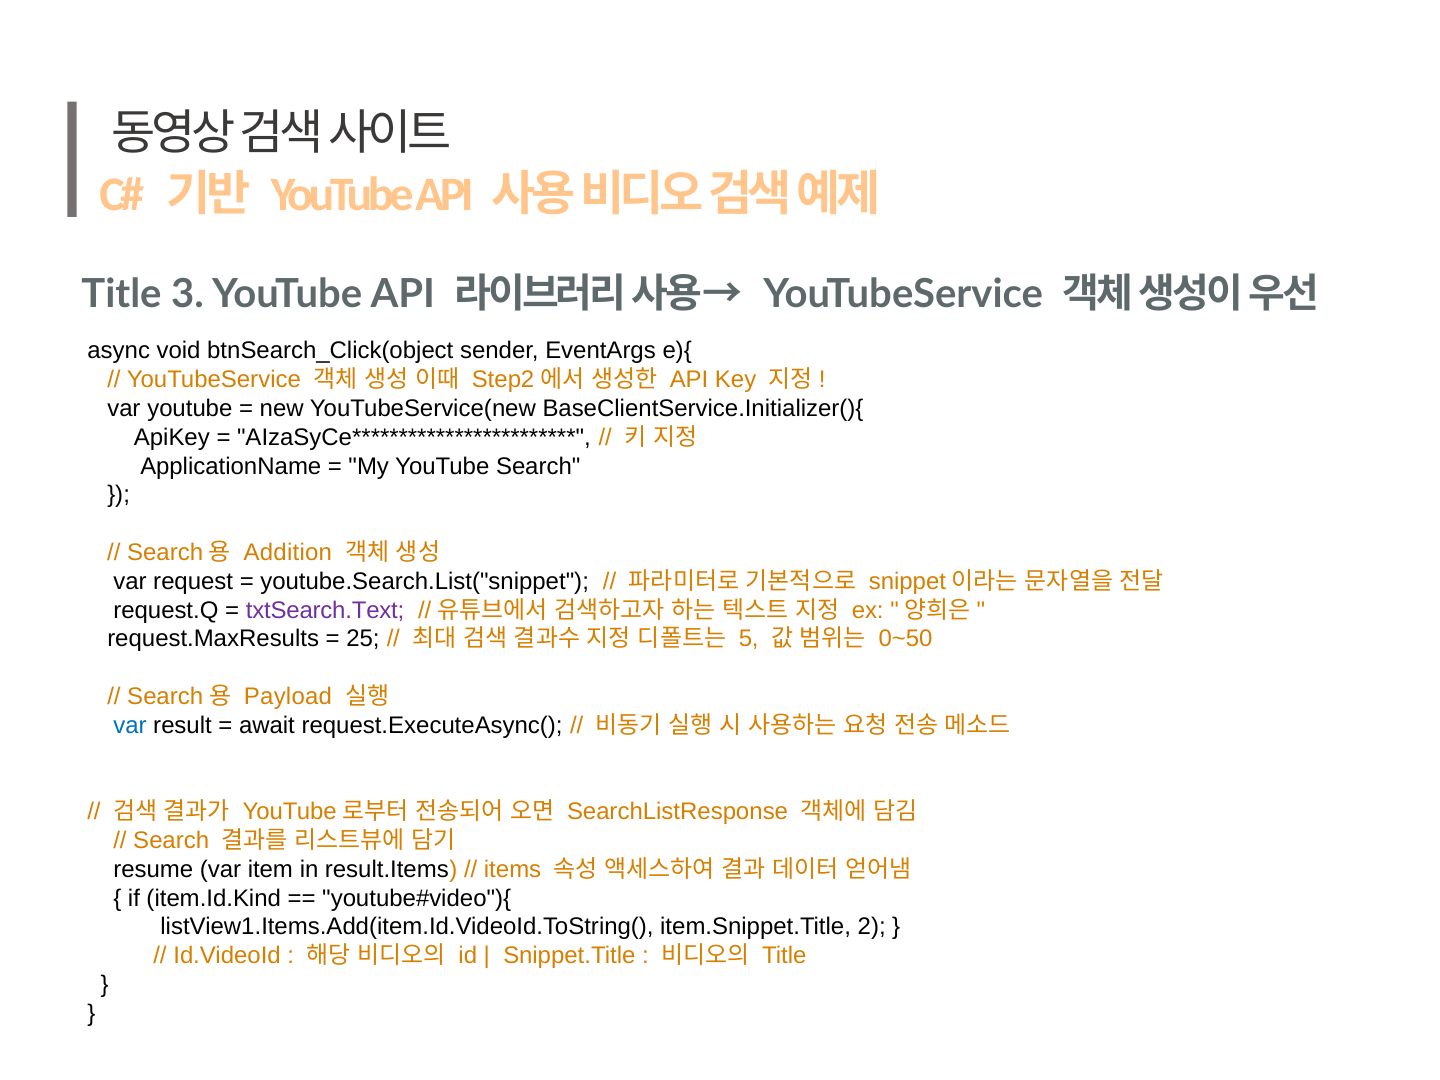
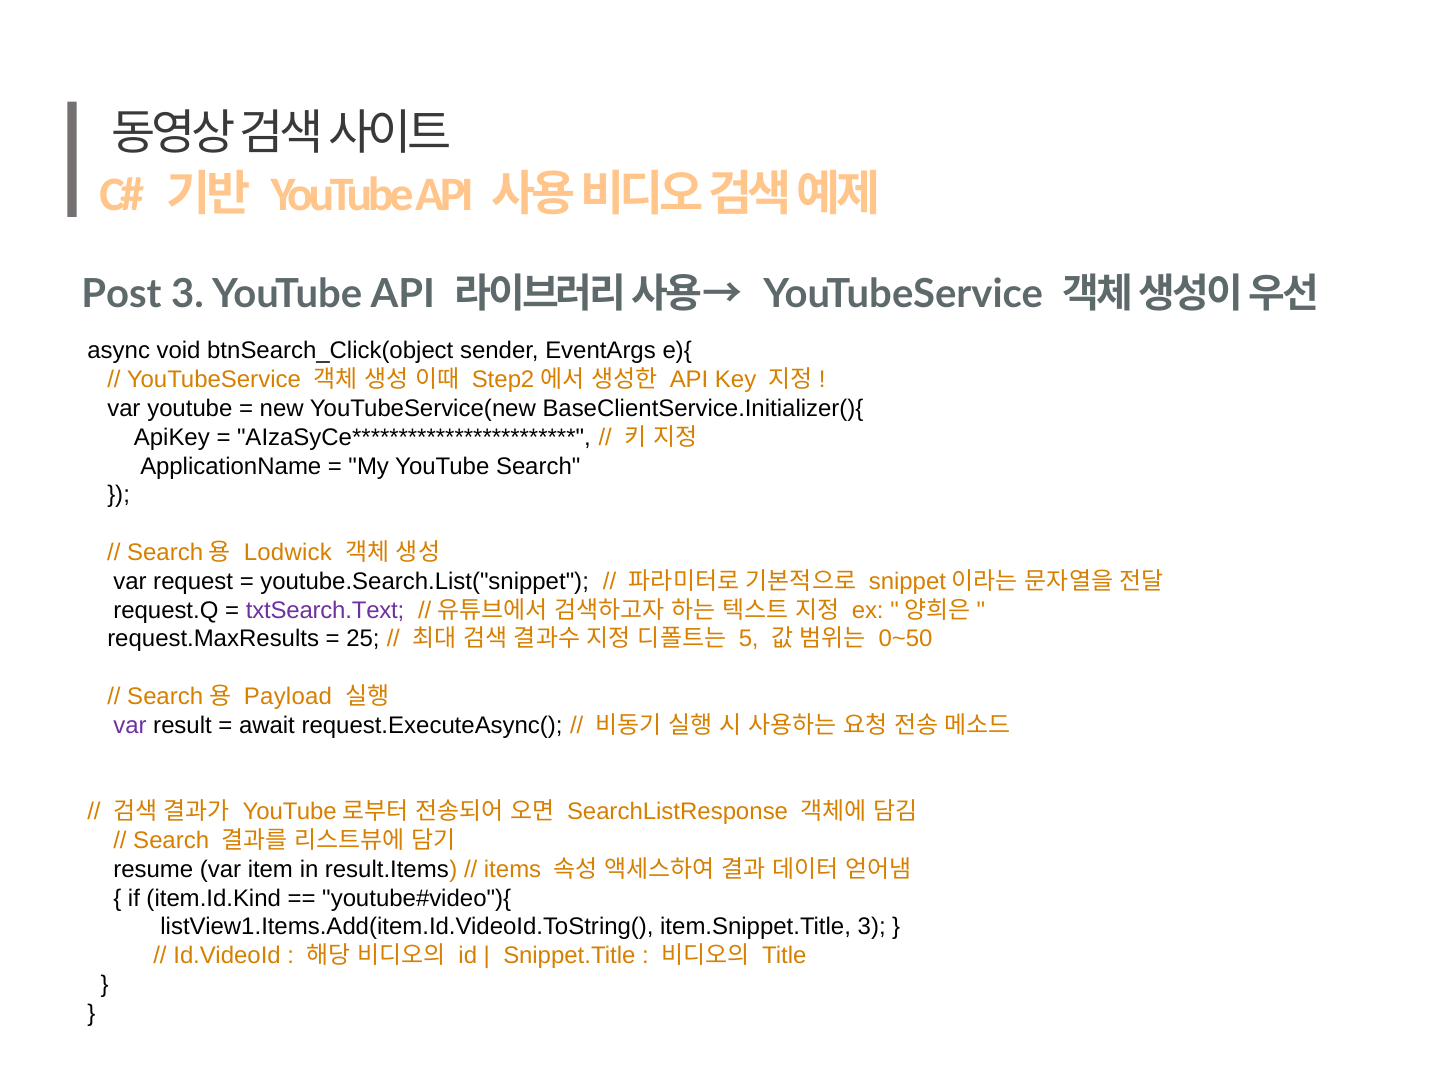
Title: Title -> Post (121, 294)
Addition: Addition -> Lodwick (288, 553)
var colour: blue -> purple (130, 725)
item.Snippet.Title 2: 2 -> 3 (872, 927)
